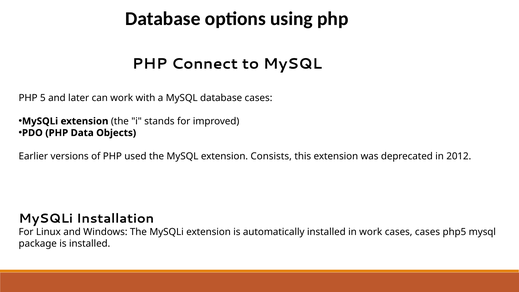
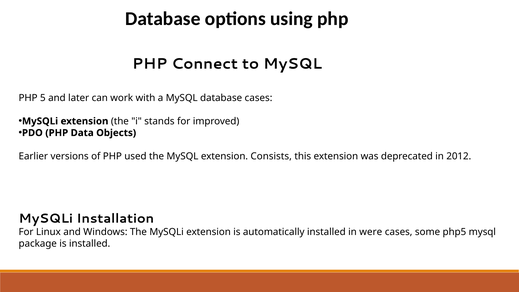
in work: work -> were (371, 232)
cases cases: cases -> some (428, 232)
